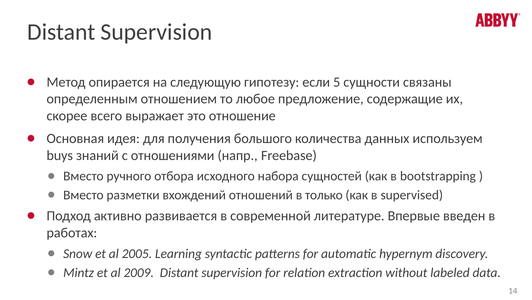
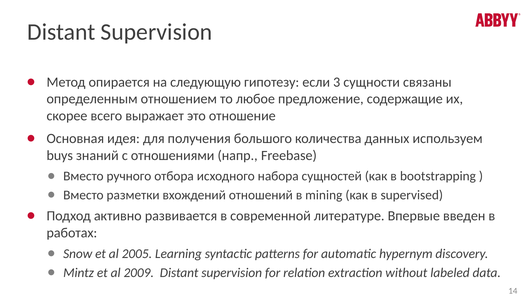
5: 5 -> 3 (337, 82)
только: только -> mining (324, 195)
